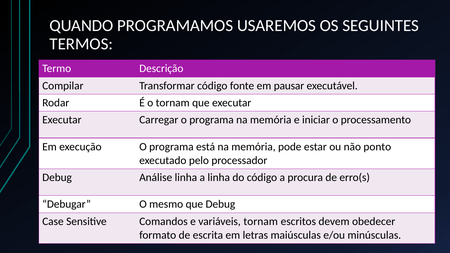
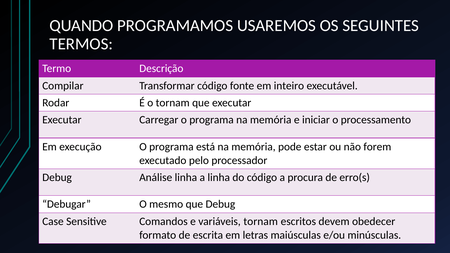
pausar: pausar -> inteiro (289, 86)
ponto: ponto -> forem (377, 147)
